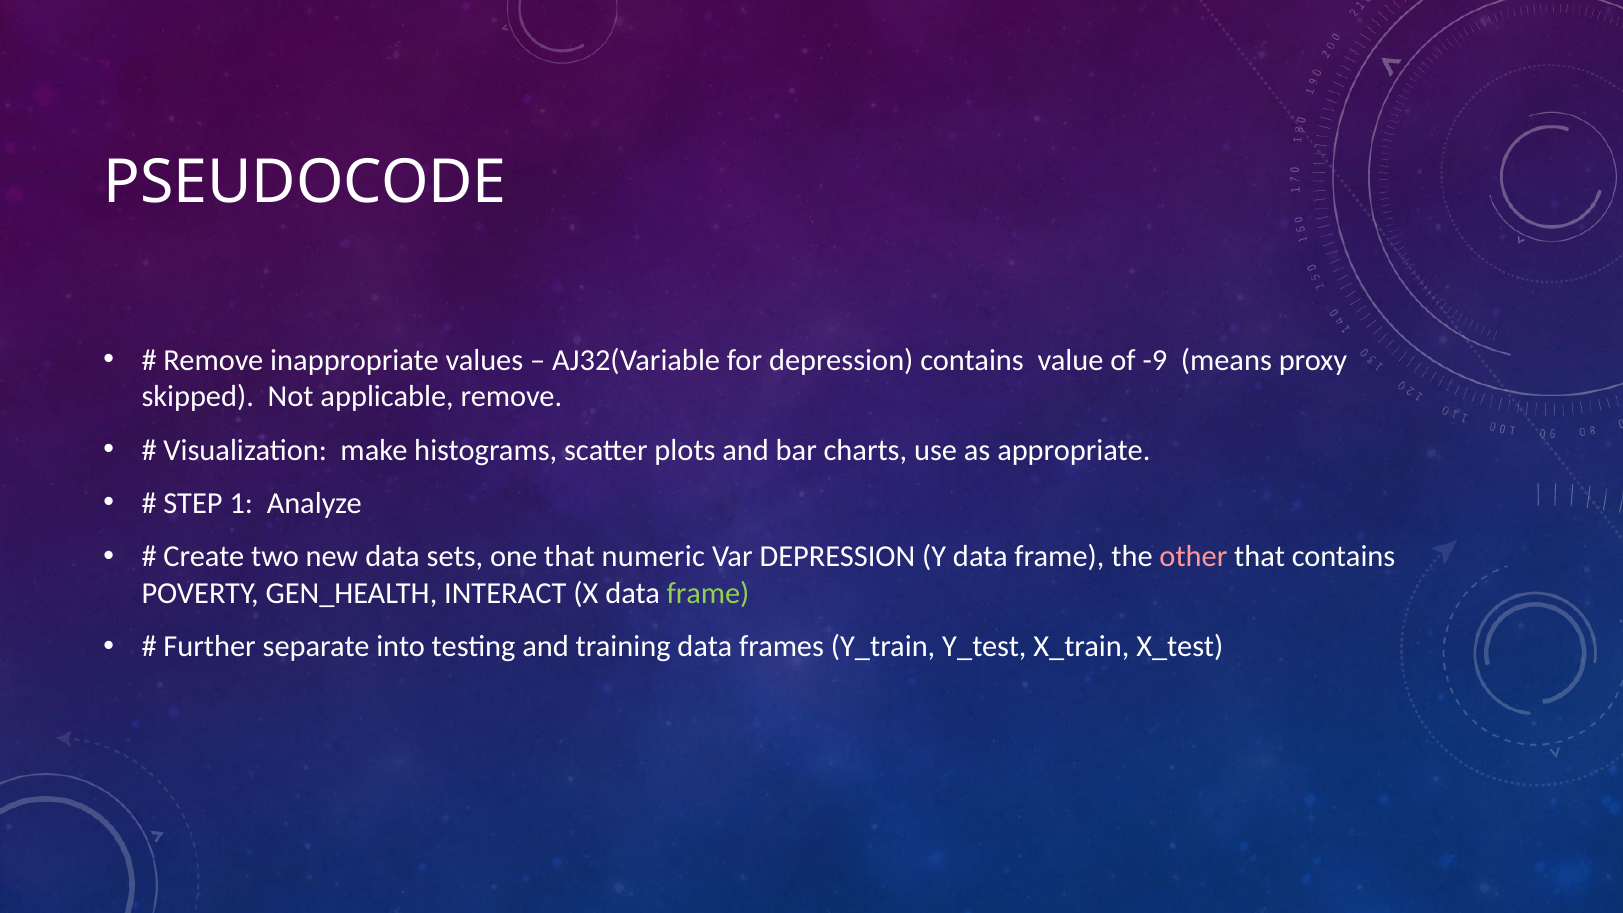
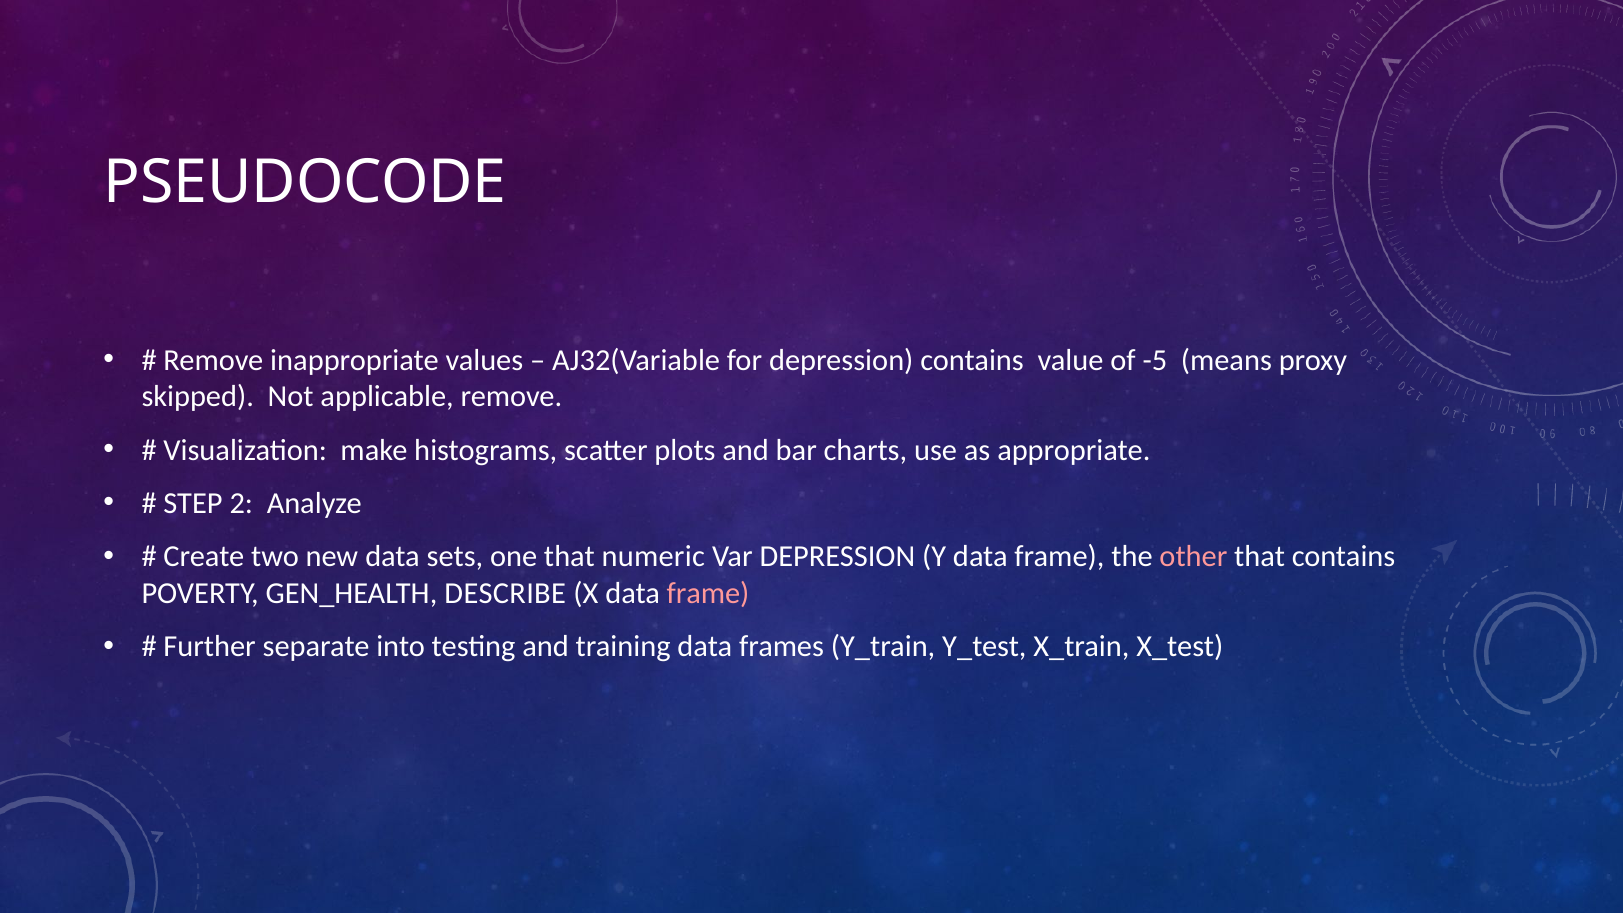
-9: -9 -> -5 (1155, 360)
1: 1 -> 2 (241, 503)
INTERACT: INTERACT -> DESCRIBE (505, 593)
frame colour: light green -> pink (708, 593)
